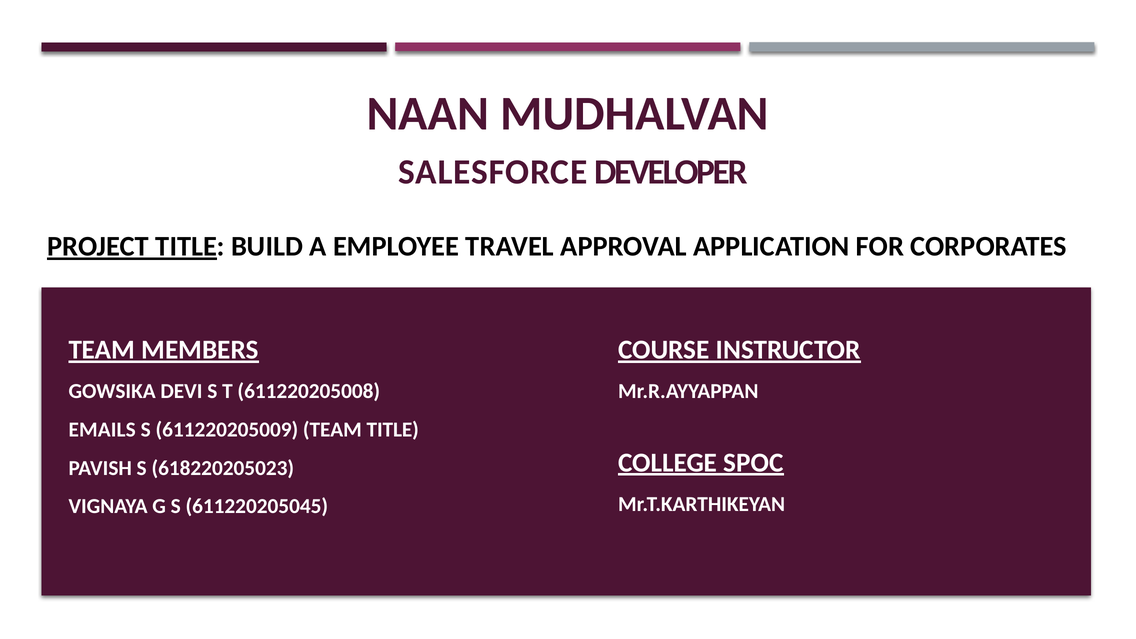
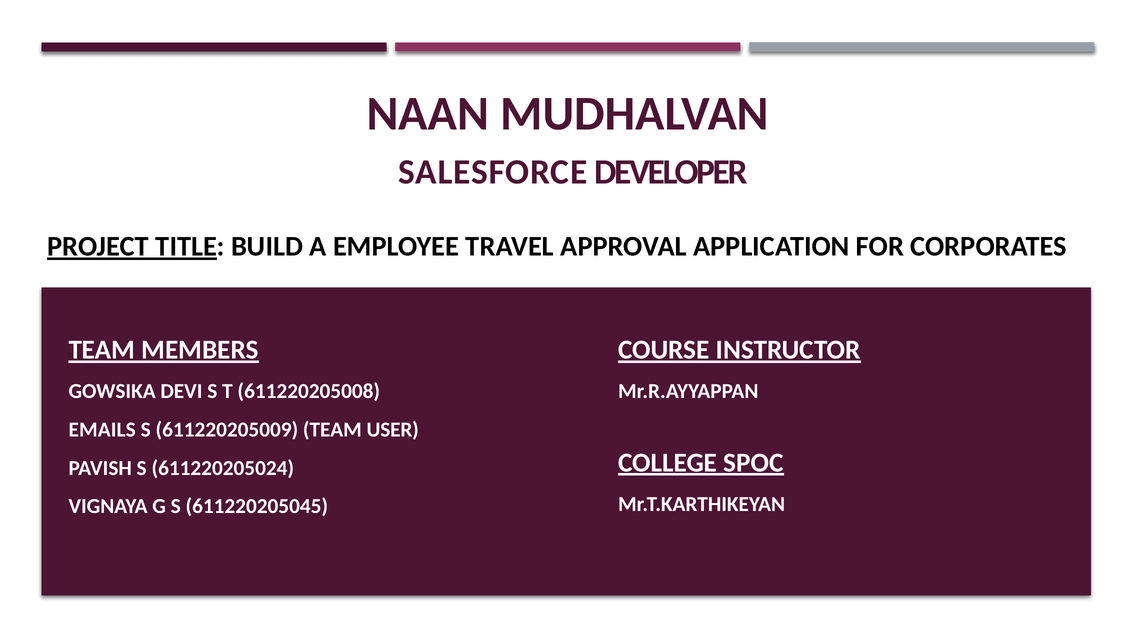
TEAM TITLE: TITLE -> USER (393, 430)
618220205023: 618220205023 -> 611220205024 (223, 468)
